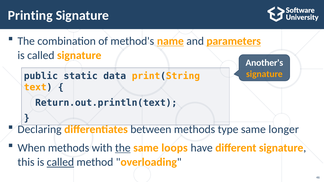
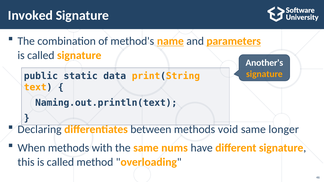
Printing: Printing -> Invoked (30, 15)
Return.out.println(text: Return.out.println(text -> Naming.out.println(text (106, 103)
type: type -> void (228, 130)
the underline: present -> none (123, 148)
loops: loops -> nums (175, 148)
called underline: present -> none (60, 162)
